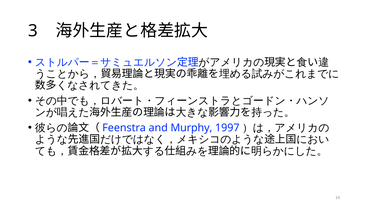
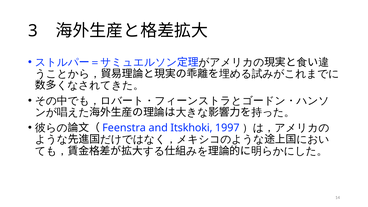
Murphy: Murphy -> Itskhoki (191, 128)
